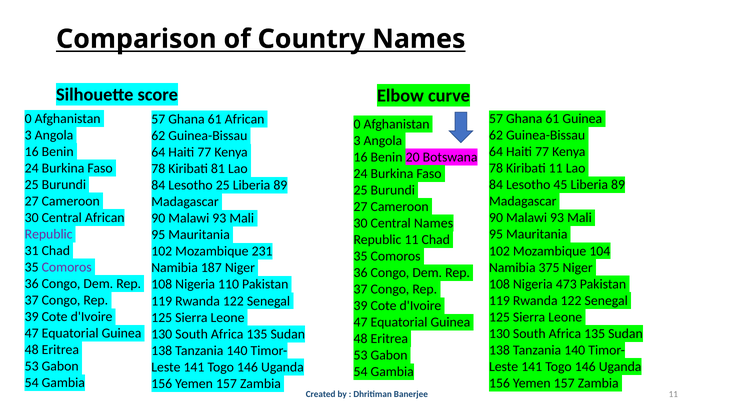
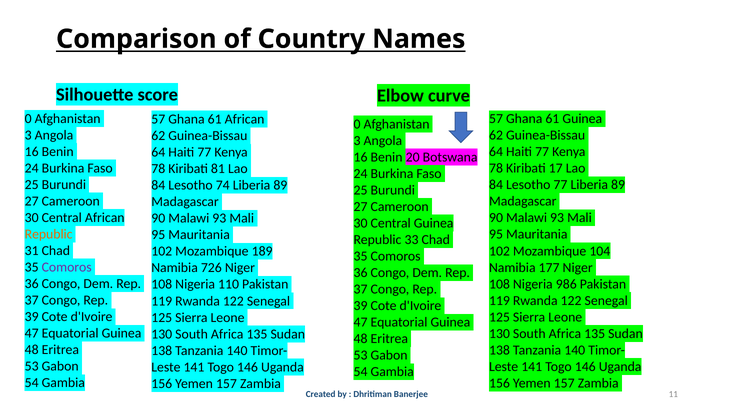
Kiribati 11: 11 -> 17 (556, 168)
Lesotho 45: 45 -> 77 (560, 185)
Lesotho 25: 25 -> 74 (223, 185)
Central Names: Names -> Guinea (434, 223)
Republic colour: purple -> orange (49, 234)
Republic 11: 11 -> 33 (412, 240)
231: 231 -> 189 (262, 251)
375: 375 -> 177 (549, 267)
187: 187 -> 726 (211, 268)
473: 473 -> 986 (566, 284)
